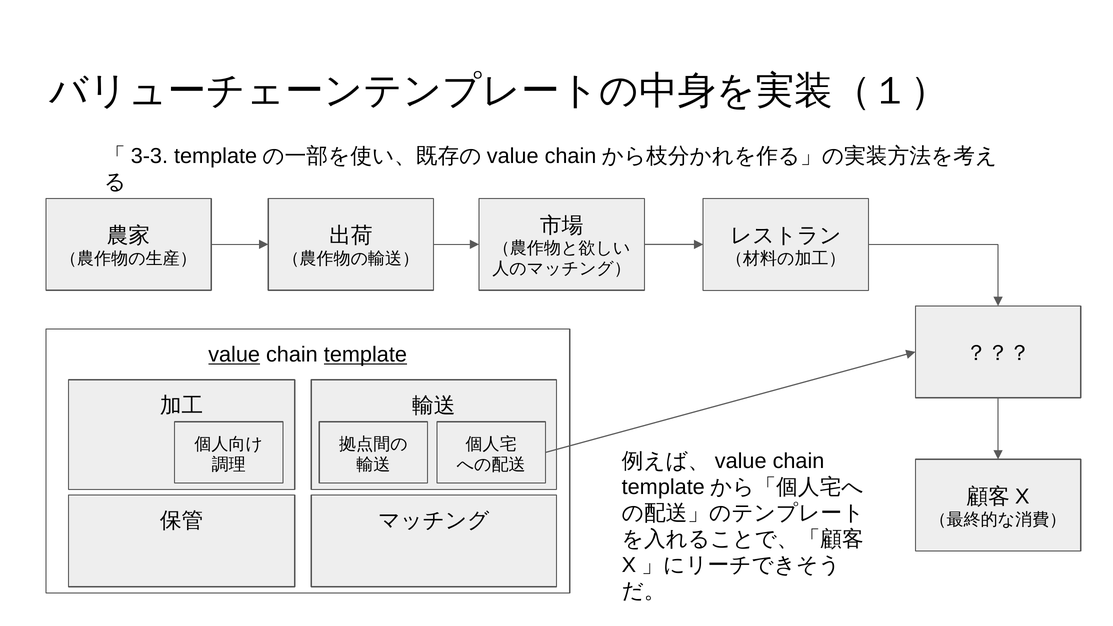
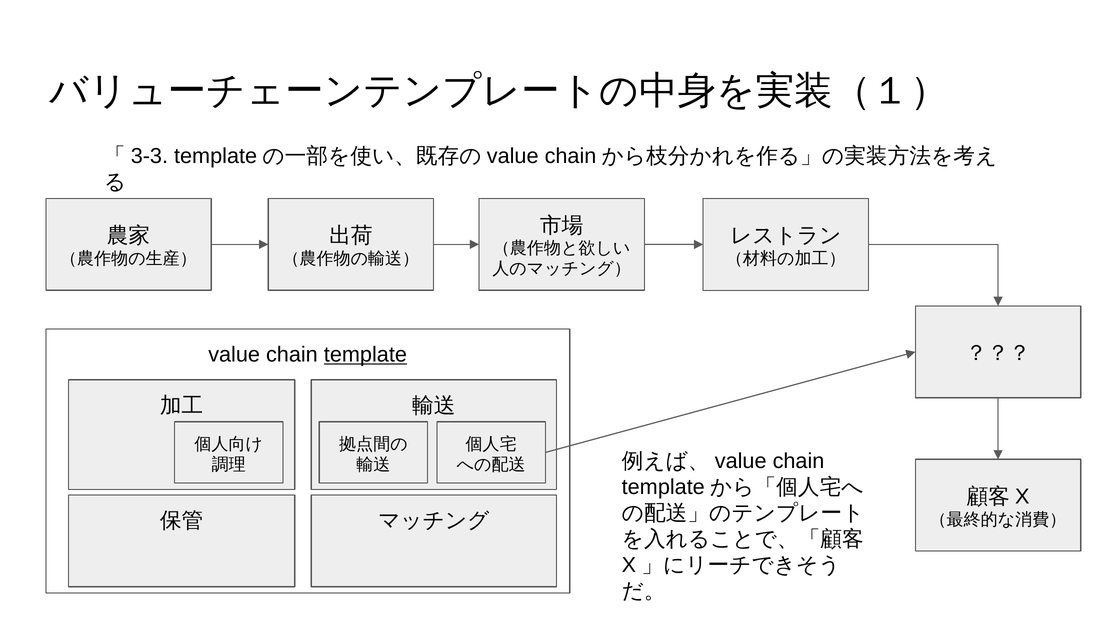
value underline: present -> none (234, 355)
